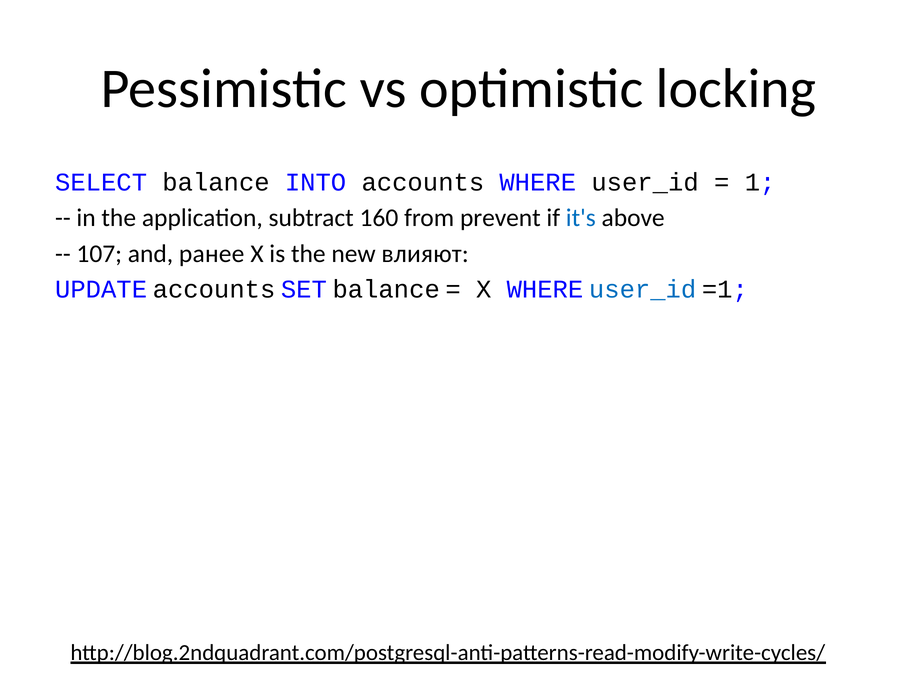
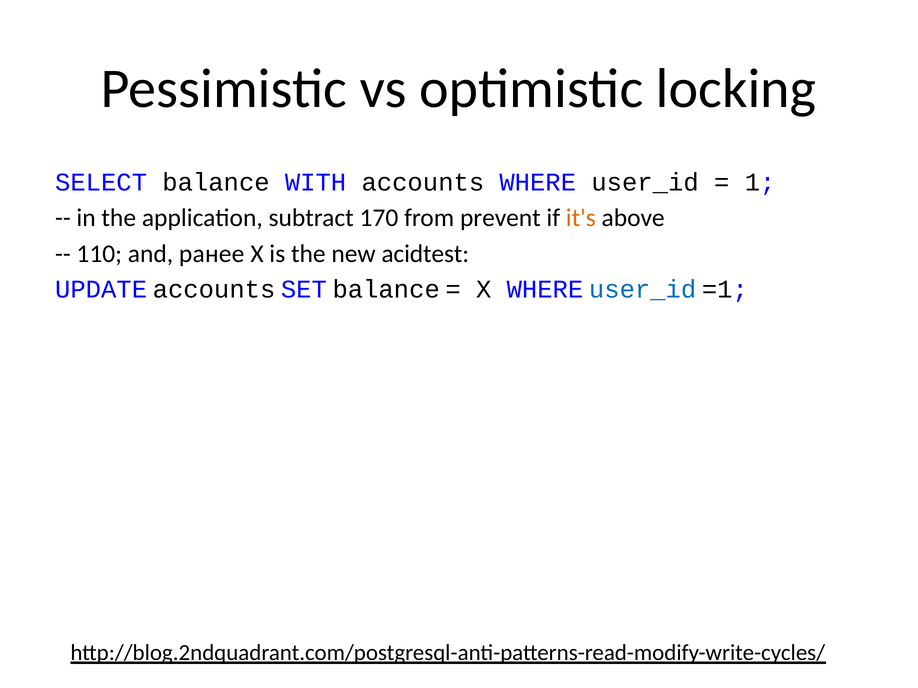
INTO: INTO -> WITH (316, 182)
160: 160 -> 170 (379, 218)
it's colour: blue -> orange (581, 218)
107: 107 -> 110 (99, 254)
влияют: влияют -> acidtest (425, 254)
